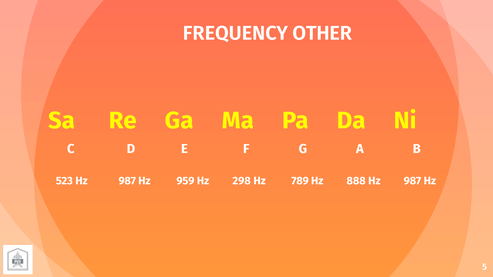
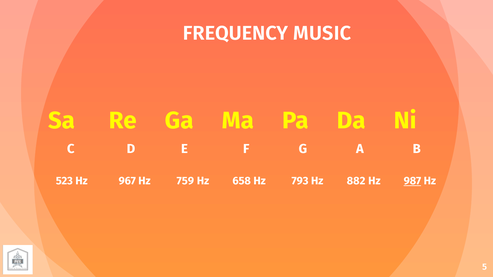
OTHER: OTHER -> MUSIC (322, 33)
523 Hz 987: 987 -> 967 (127, 181)
959: 959 -> 759 (185, 181)
298: 298 -> 658 (242, 181)
789: 789 -> 793 (300, 181)
888: 888 -> 882 (356, 181)
987 underline: none -> present (412, 181)
